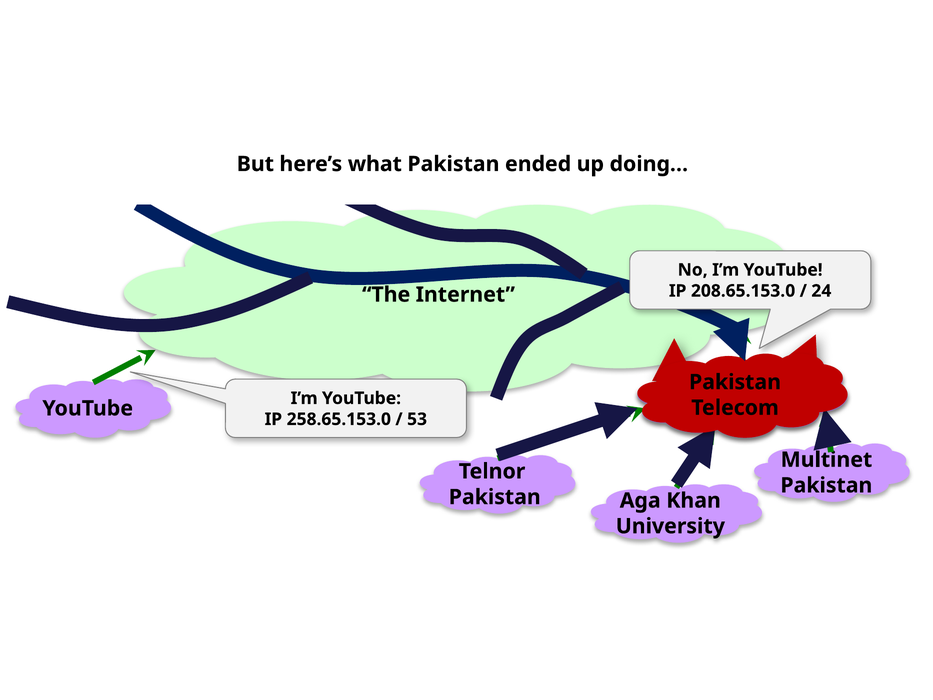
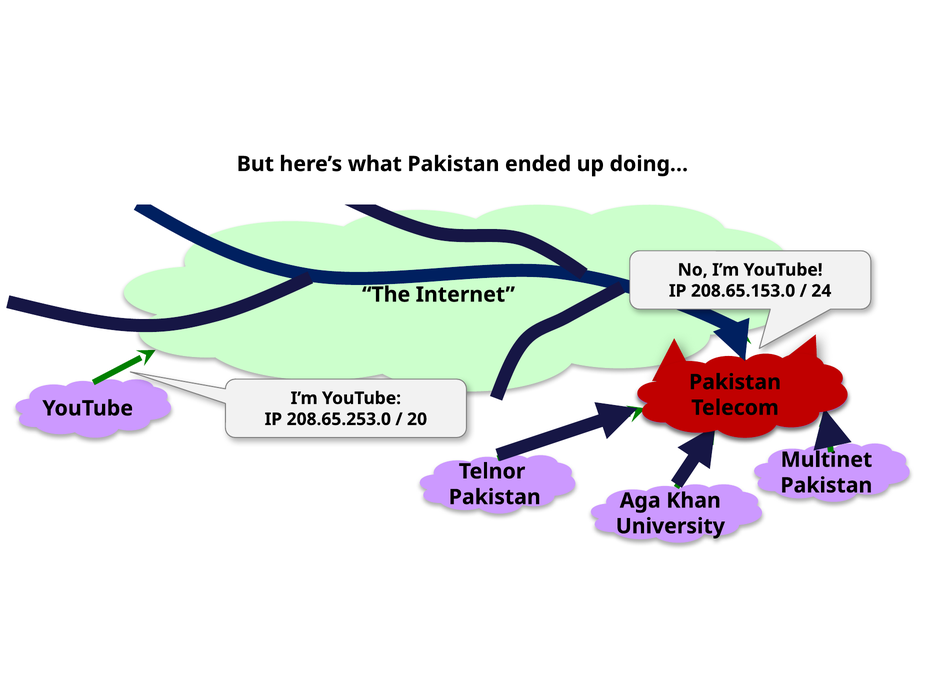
258.65.153.0: 258.65.153.0 -> 208.65.253.0 (339, 419)
53: 53 -> 20 (417, 419)
